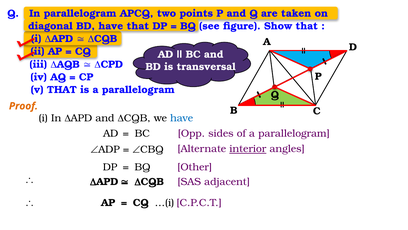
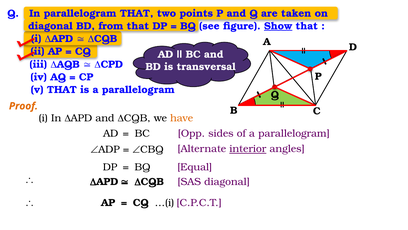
parallelogram APCQ: APCQ -> THAT (137, 14)
BD have: have -> from (111, 26)
Show underline: none -> present (278, 26)
have colour: blue -> orange (182, 118)
Other: Other -> Equal (195, 167)
SAS adjacent: adjacent -> diagonal (227, 181)
